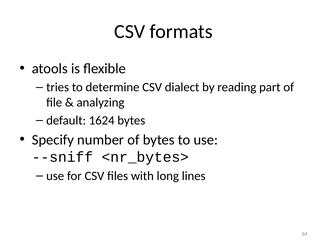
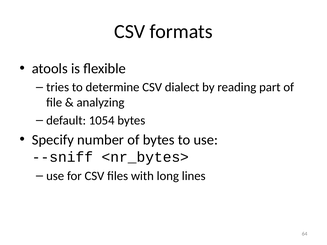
1624: 1624 -> 1054 (102, 120)
